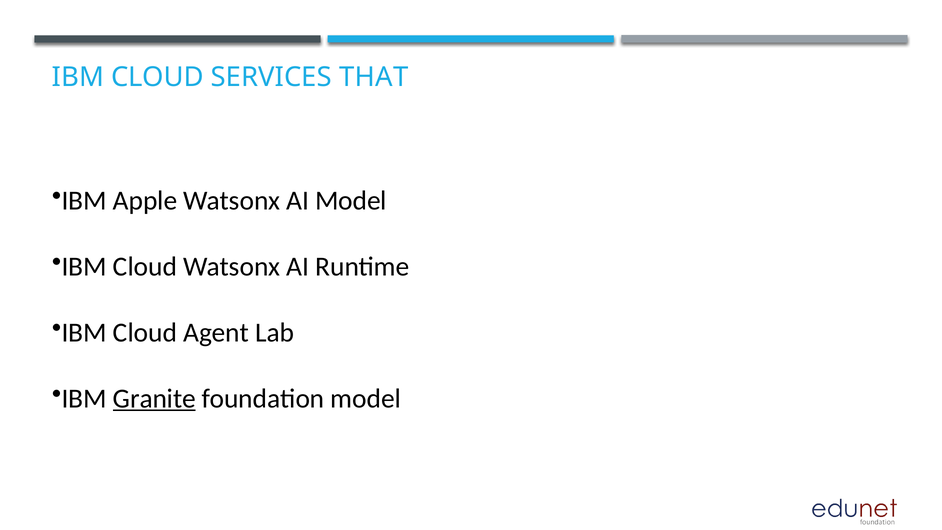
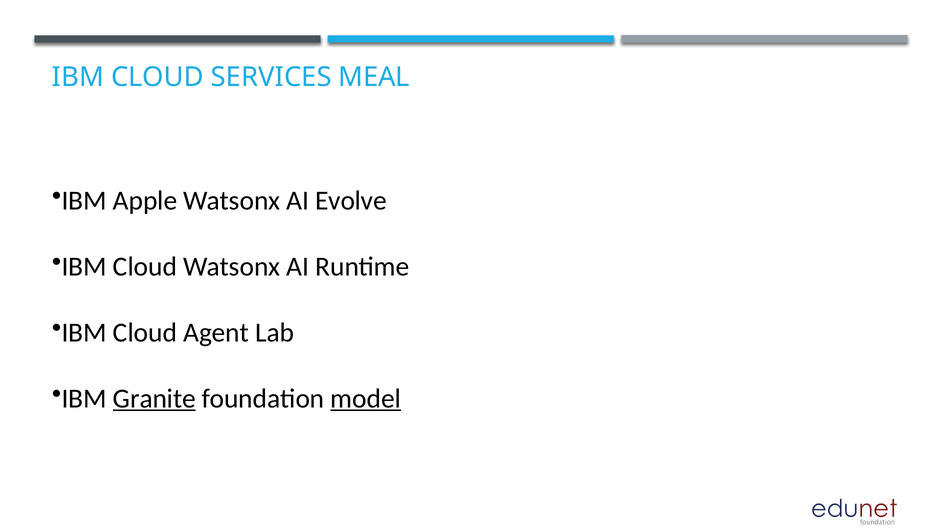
THAT: THAT -> MEAL (374, 77)
AI Model: Model -> Evolve (351, 201)
model underline: none -> present (366, 399)
